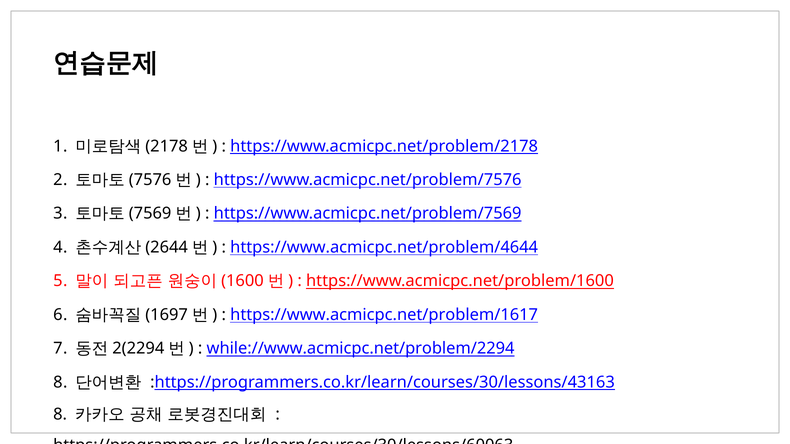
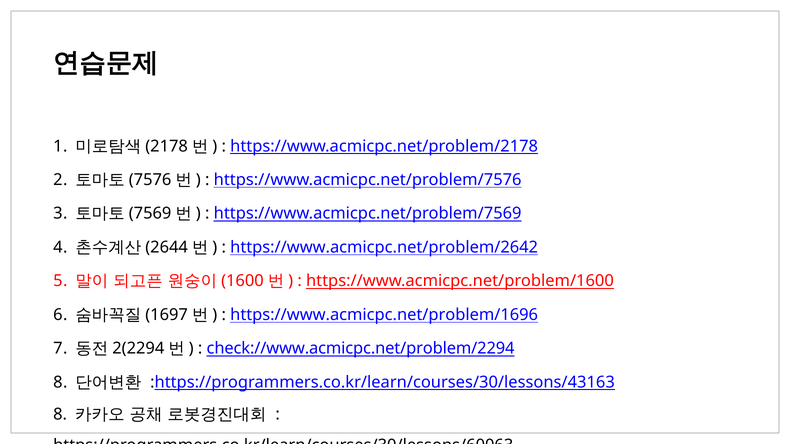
https://www.acmicpc.net/problem/4644: https://www.acmicpc.net/problem/4644 -> https://www.acmicpc.net/problem/2642 (384, 248)
https://www.acmicpc.net/problem/1617: https://www.acmicpc.net/problem/1617 -> https://www.acmicpc.net/problem/1696 (384, 315)
while://www.acmicpc.net/problem/2294: while://www.acmicpc.net/problem/2294 -> check://www.acmicpc.net/problem/2294 (361, 349)
